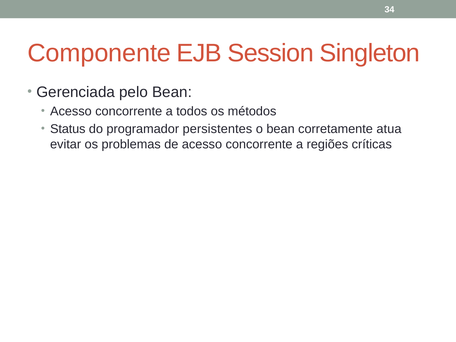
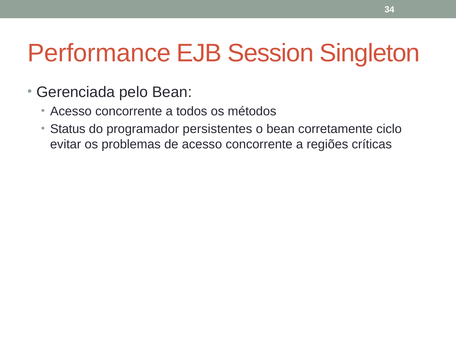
Componente: Componente -> Performance (99, 53)
atua: atua -> ciclo (389, 129)
